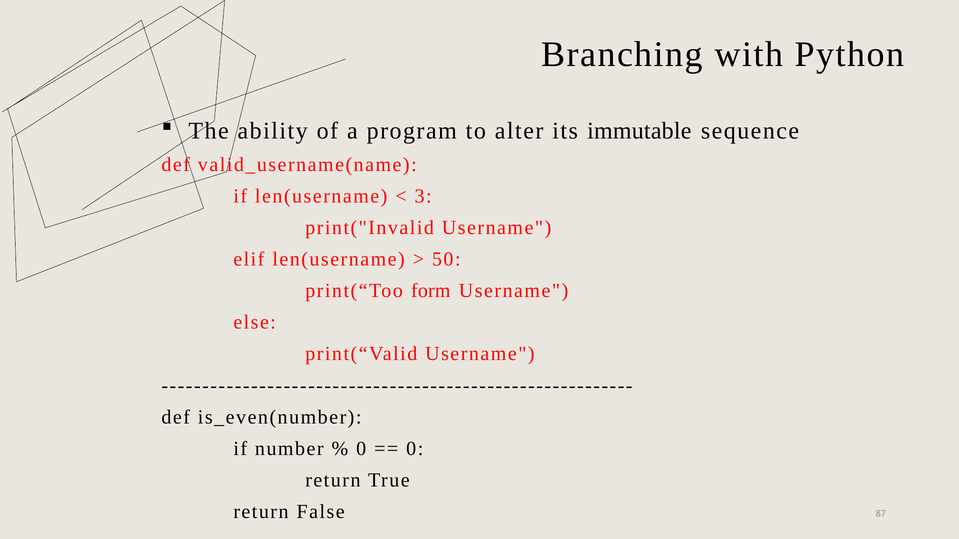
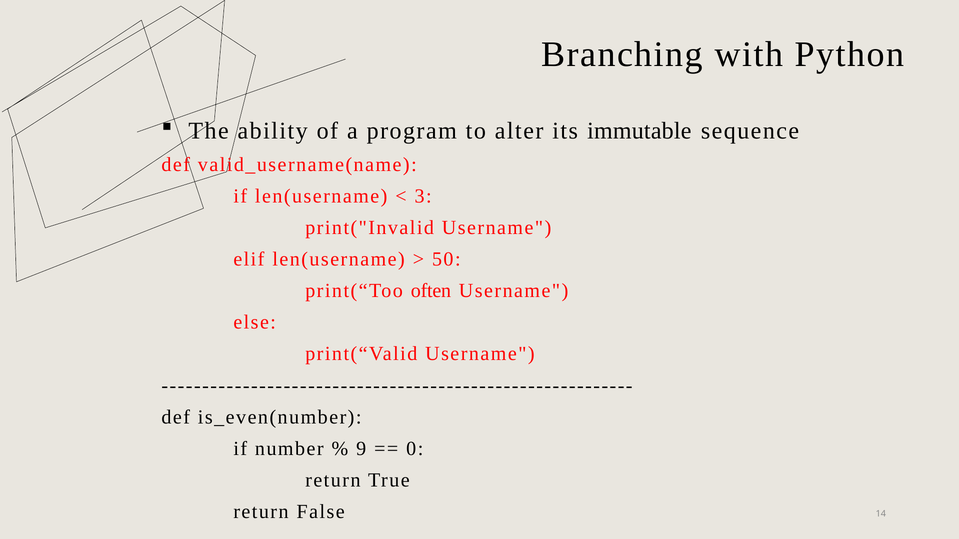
form: form -> often (431, 291)
0: 0 -> 9 (361, 449)
87: 87 -> 14 (881, 514)
